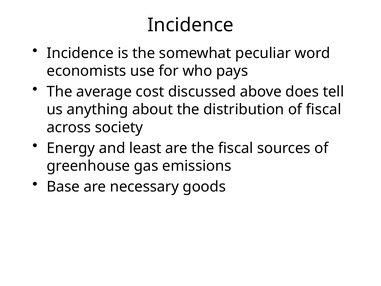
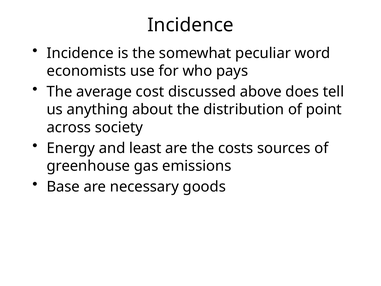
of fiscal: fiscal -> point (324, 109)
the fiscal: fiscal -> costs (236, 148)
